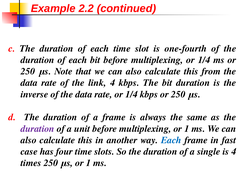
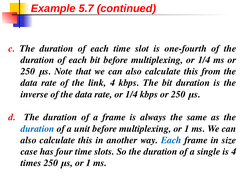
2.2: 2.2 -> 5.7 (86, 9)
duration colour: purple -> blue (38, 128)
fast: fast -> size (229, 140)
